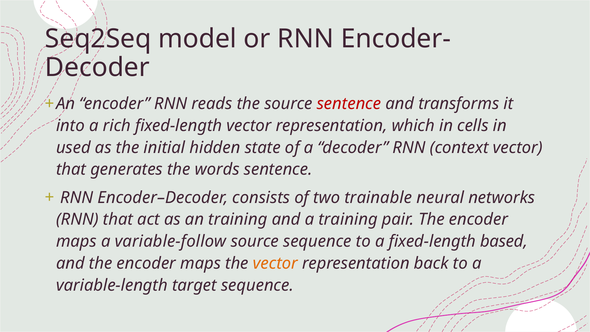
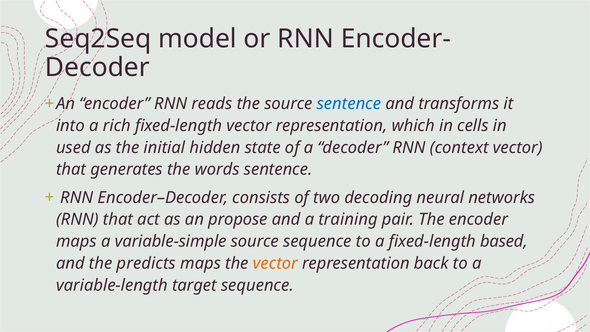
sentence colour: red -> blue (349, 104)
trainable: trainable -> decoding (378, 197)
an training: training -> propose (238, 219)
variable-follow: variable-follow -> variable-simple (171, 241)
and the encoder: encoder -> predicts (146, 263)
